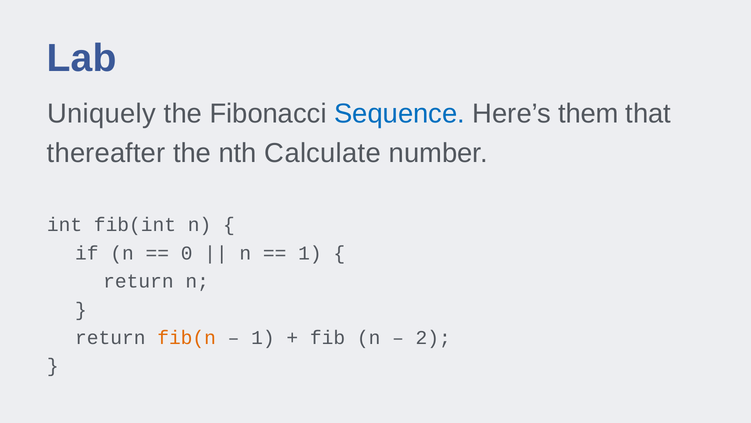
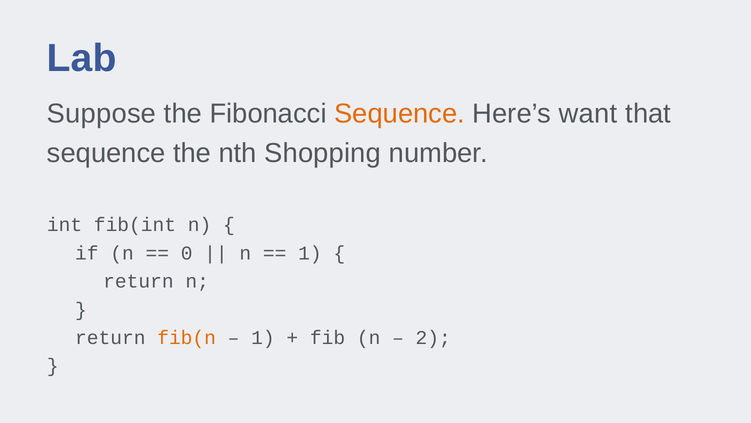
Uniquely: Uniquely -> Suppose (102, 114)
Sequence colour: blue -> orange (400, 114)
them: them -> want (588, 114)
thereafter: thereafter -> sequence (106, 153)
Calculate: Calculate -> Shopping (323, 153)
